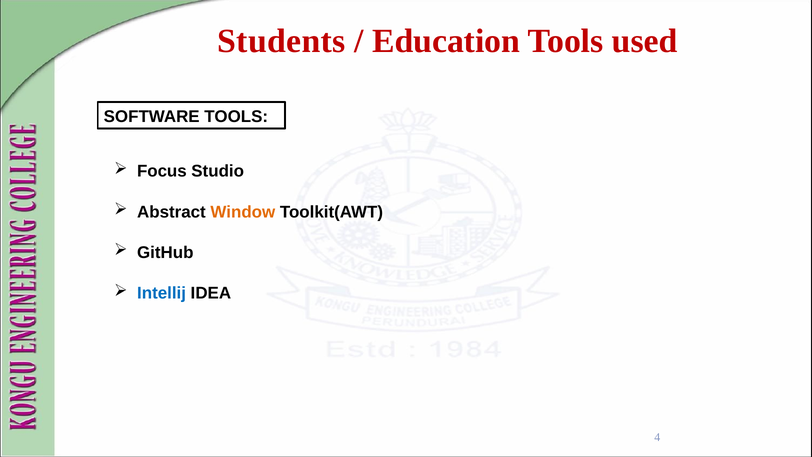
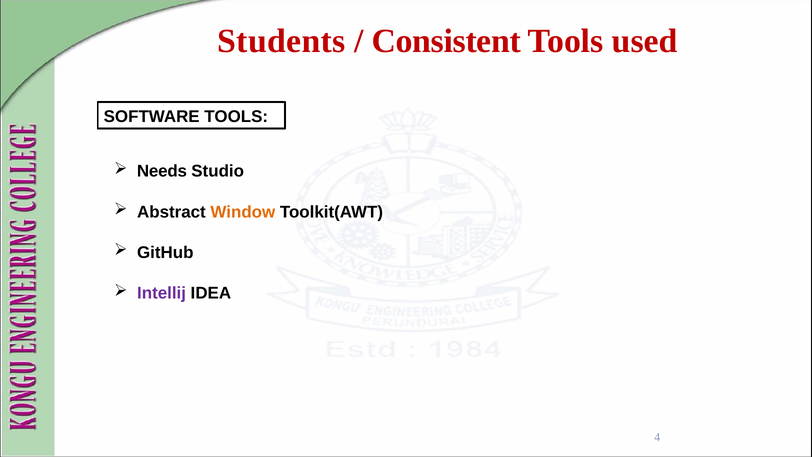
Education: Education -> Consistent (446, 41)
Focus: Focus -> Needs (162, 171)
Intellij colour: blue -> purple (162, 293)
